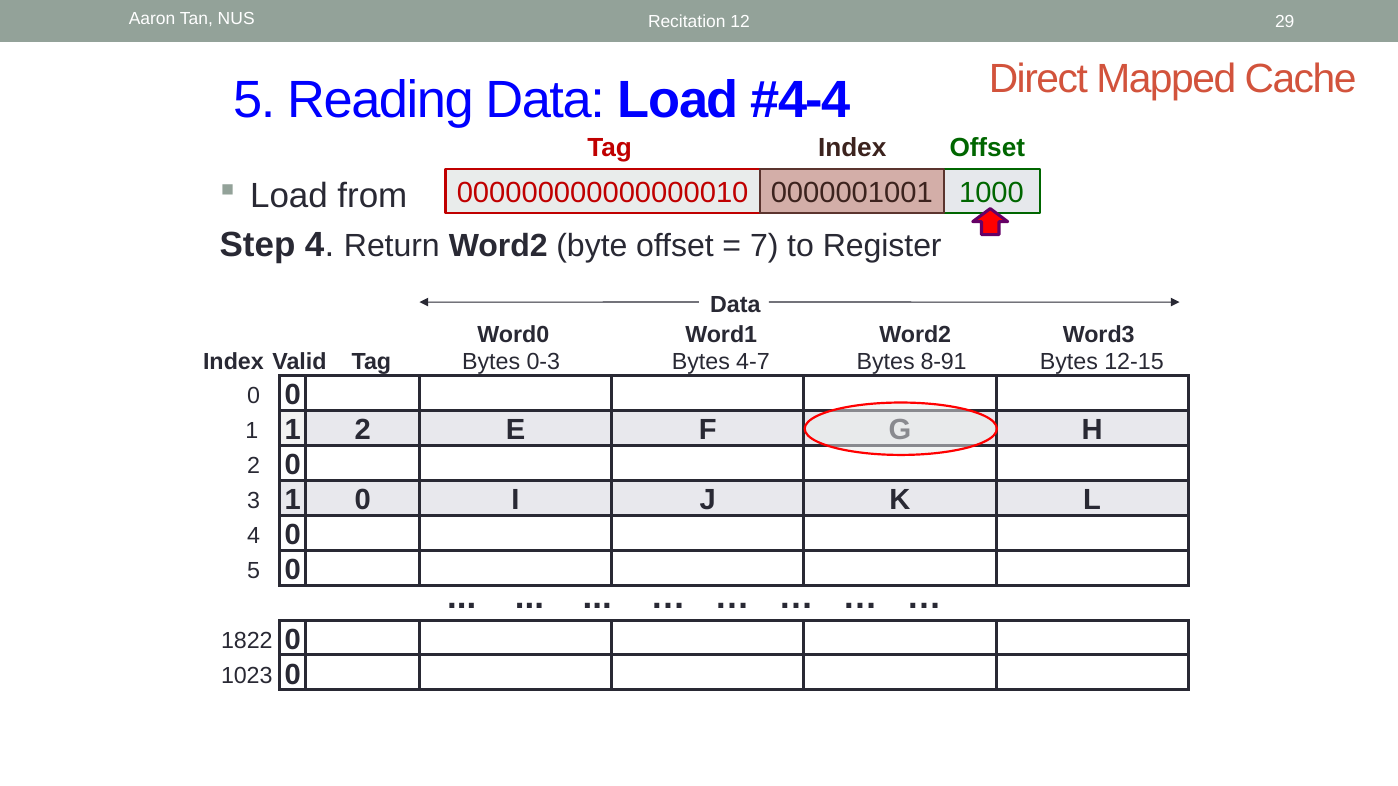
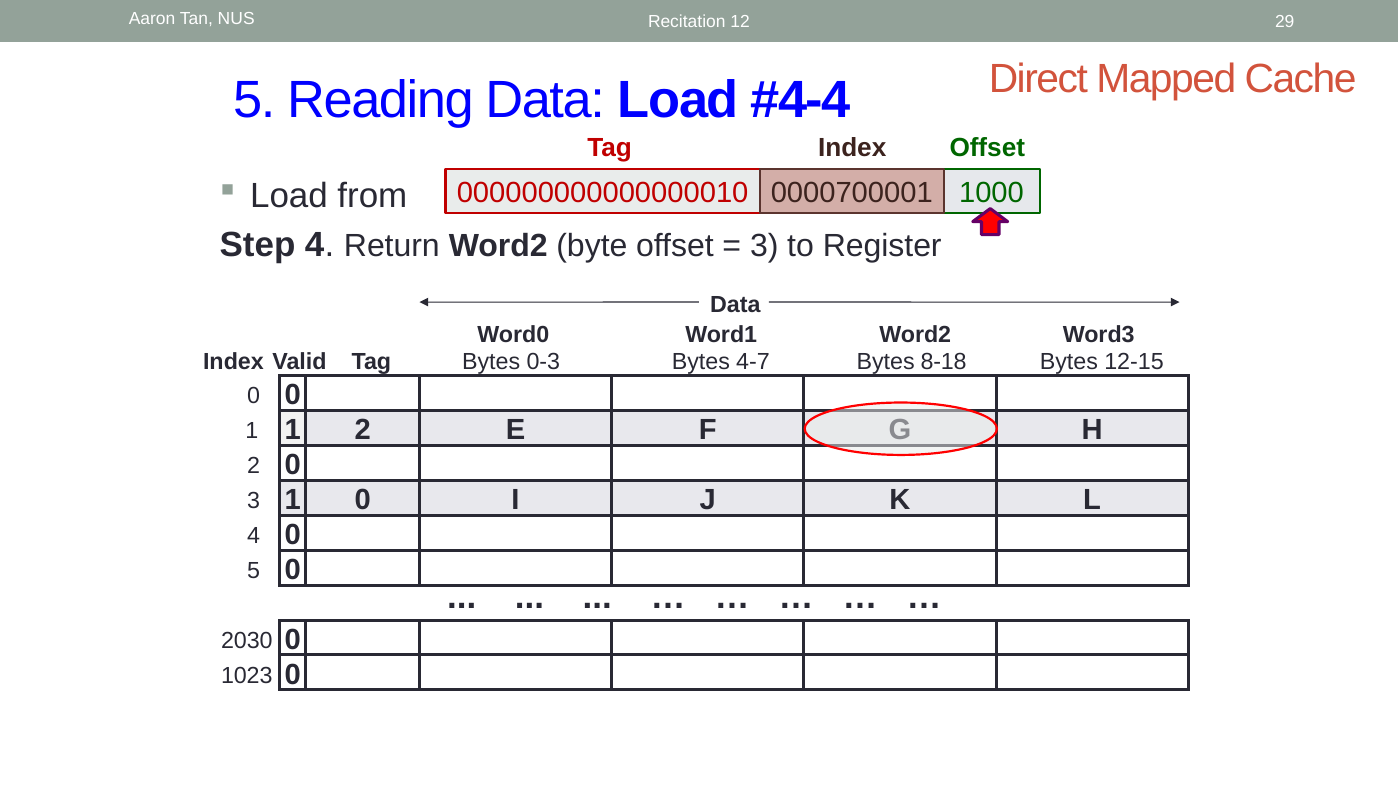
0000001001: 0000001001 -> 0000700001 (852, 193)
7: 7 -> 3 (764, 246)
8-91: 8-91 -> 8-18 (944, 362)
1822: 1822 -> 2030 (247, 641)
